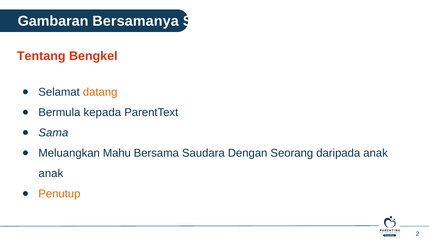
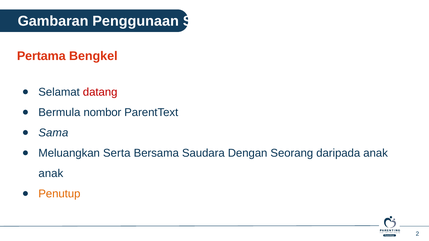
Bersamanya: Bersamanya -> Penggunaan (136, 21)
Tentang: Tentang -> Pertama (41, 56)
datang colour: orange -> red (100, 92)
kepada: kepada -> nombor (102, 113)
Mahu: Mahu -> Serta (117, 153)
